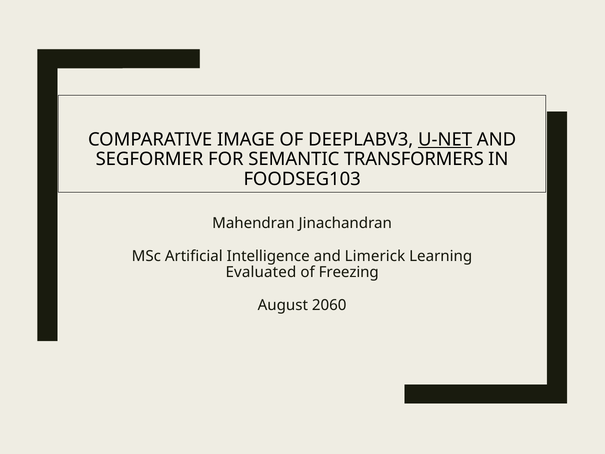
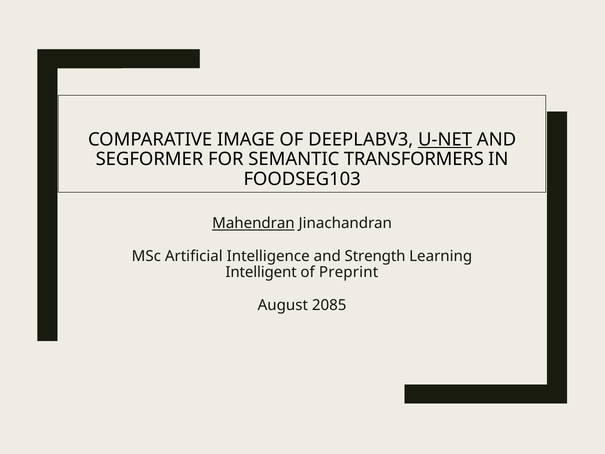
Mahendran underline: none -> present (253, 223)
Limerick: Limerick -> Strength (375, 256)
Evaluated: Evaluated -> Intelligent (261, 272)
Freezing: Freezing -> Preprint (349, 272)
2060: 2060 -> 2085 (329, 305)
